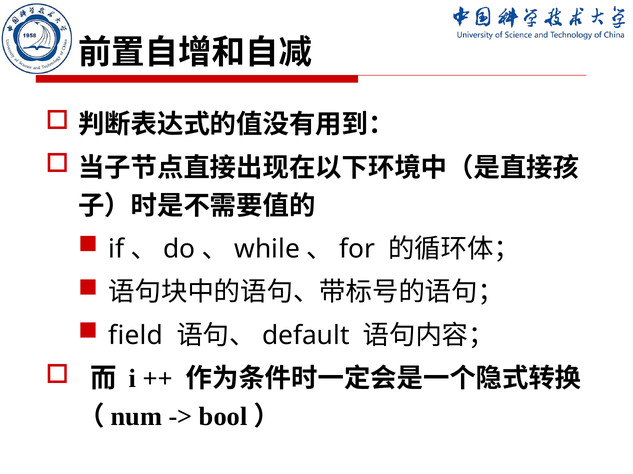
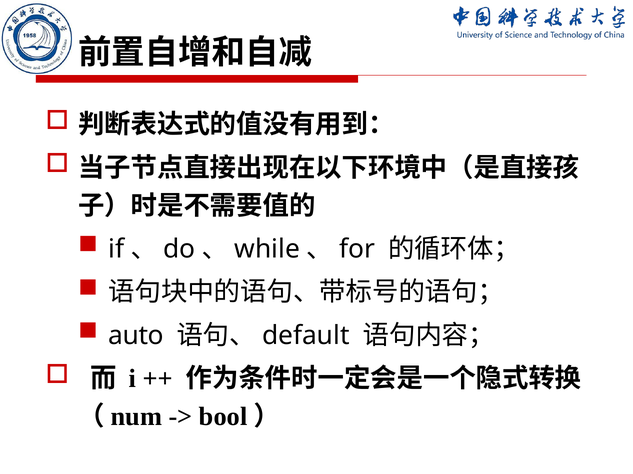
field: field -> auto (136, 336)
